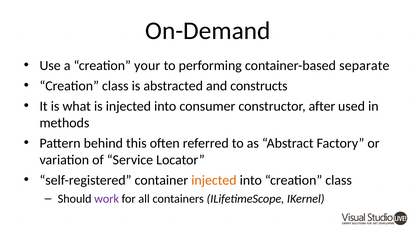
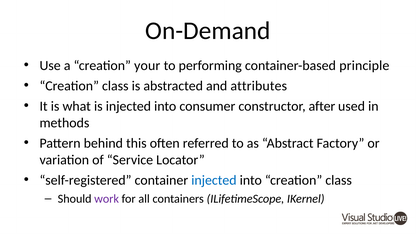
separate: separate -> principle (364, 65)
constructs: constructs -> attributes (259, 86)
injected colour: orange -> blue (214, 180)
